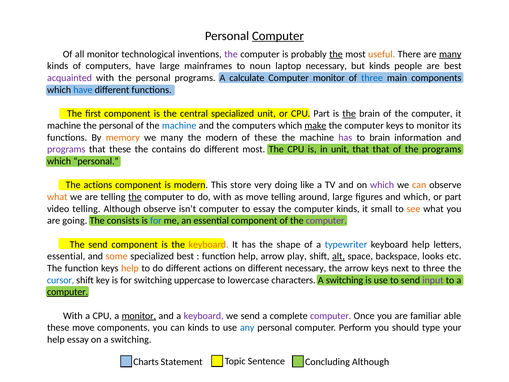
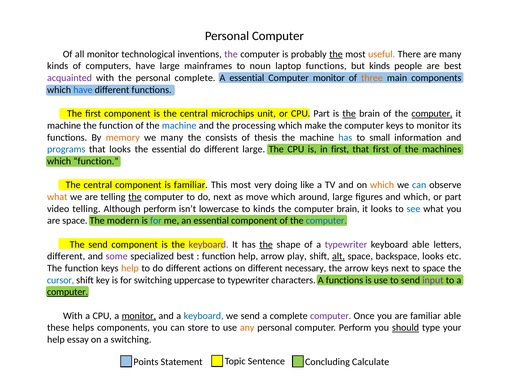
Computer underline: present -> none (278, 36)
many underline: present -> none (450, 54)
laptop necessary: necessary -> functions (326, 66)
personal programs: programs -> complete (195, 78)
A calculate: calculate -> essential (247, 78)
three colour: blue -> orange (372, 78)
central specialized: specialized -> microchips (233, 114)
computer underline: none -> present (432, 114)
personal: personal -> function (116, 125)
the computers: computers -> processing (254, 125)
make underline: present -> none (315, 125)
the modern: modern -> consists (221, 137)
of these: these -> thesis (266, 137)
has colour: purple -> blue (345, 137)
to brain: brain -> small (380, 137)
programs colour: purple -> blue (66, 149)
that these: these -> looks (120, 149)
the contains: contains -> essential (169, 149)
different most: most -> large (254, 149)
in unit: unit -> first (340, 149)
that that: that -> first (381, 149)
the programs: programs -> machines (442, 149)
which personal: personal -> function (96, 161)
actions: actions -> central (98, 185)
is modern: modern -> familiar (191, 185)
This store: store -> most (241, 185)
which colour: purple -> orange (382, 185)
can colour: orange -> blue (419, 185)
do with: with -> next (222, 197)
move telling: telling -> which (283, 197)
Although observe: observe -> perform (160, 209)
isn’t computer: computer -> lowercase (219, 209)
to essay: essay -> kinds (264, 209)
computer kinds: kinds -> brain (348, 209)
it small: small -> looks (381, 209)
see colour: orange -> blue (413, 209)
are going: going -> space (75, 220)
consists: consists -> modern (123, 220)
computer colour: purple -> blue (326, 220)
keyboard colour: orange -> purple (209, 244)
the underline: none -> present (266, 244)
typewriter colour: blue -> purple (346, 244)
keyboard help: help -> able (421, 244)
essential: essential -> different (66, 256)
some colour: orange -> purple (117, 256)
to three: three -> space (434, 268)
to lowercase: lowercase -> typewriter (248, 280)
characters A switching: switching -> functions (345, 280)
keyboard colour: purple -> blue (204, 316)
these move: move -> helps (83, 327)
can kinds: kinds -> store (198, 327)
any colour: blue -> orange (247, 327)
should underline: none -> present (406, 327)
Charts: Charts -> Points (146, 362)
Concluding Although: Although -> Calculate (371, 362)
